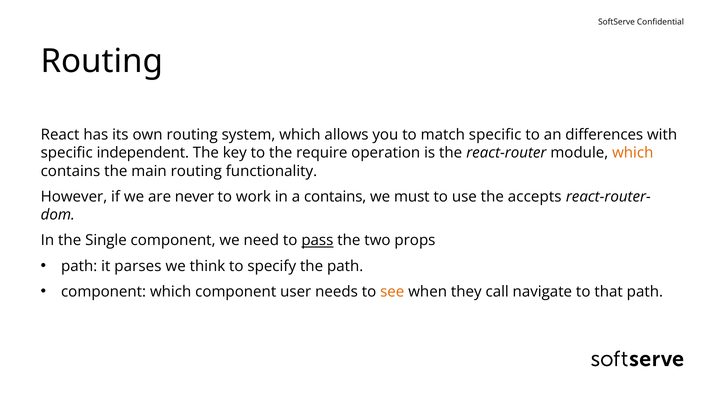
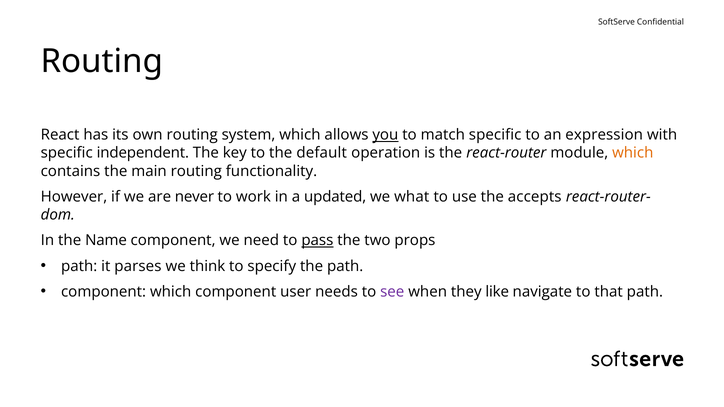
you underline: none -> present (385, 135)
differences: differences -> expression (604, 135)
require: require -> default (322, 153)
a contains: contains -> updated (335, 197)
must: must -> what (412, 197)
Single: Single -> Name (106, 241)
see colour: orange -> purple (392, 292)
call: call -> like (497, 292)
